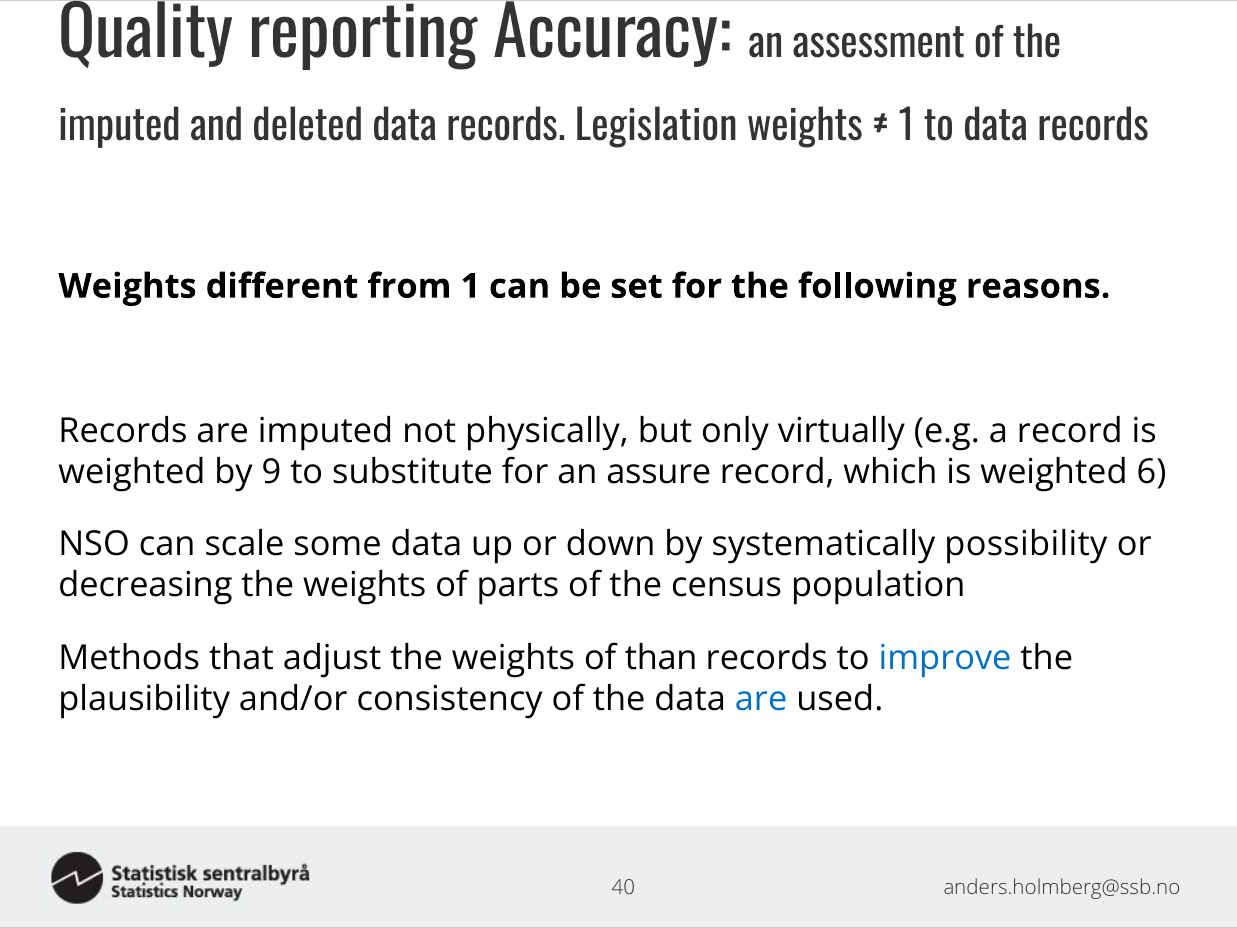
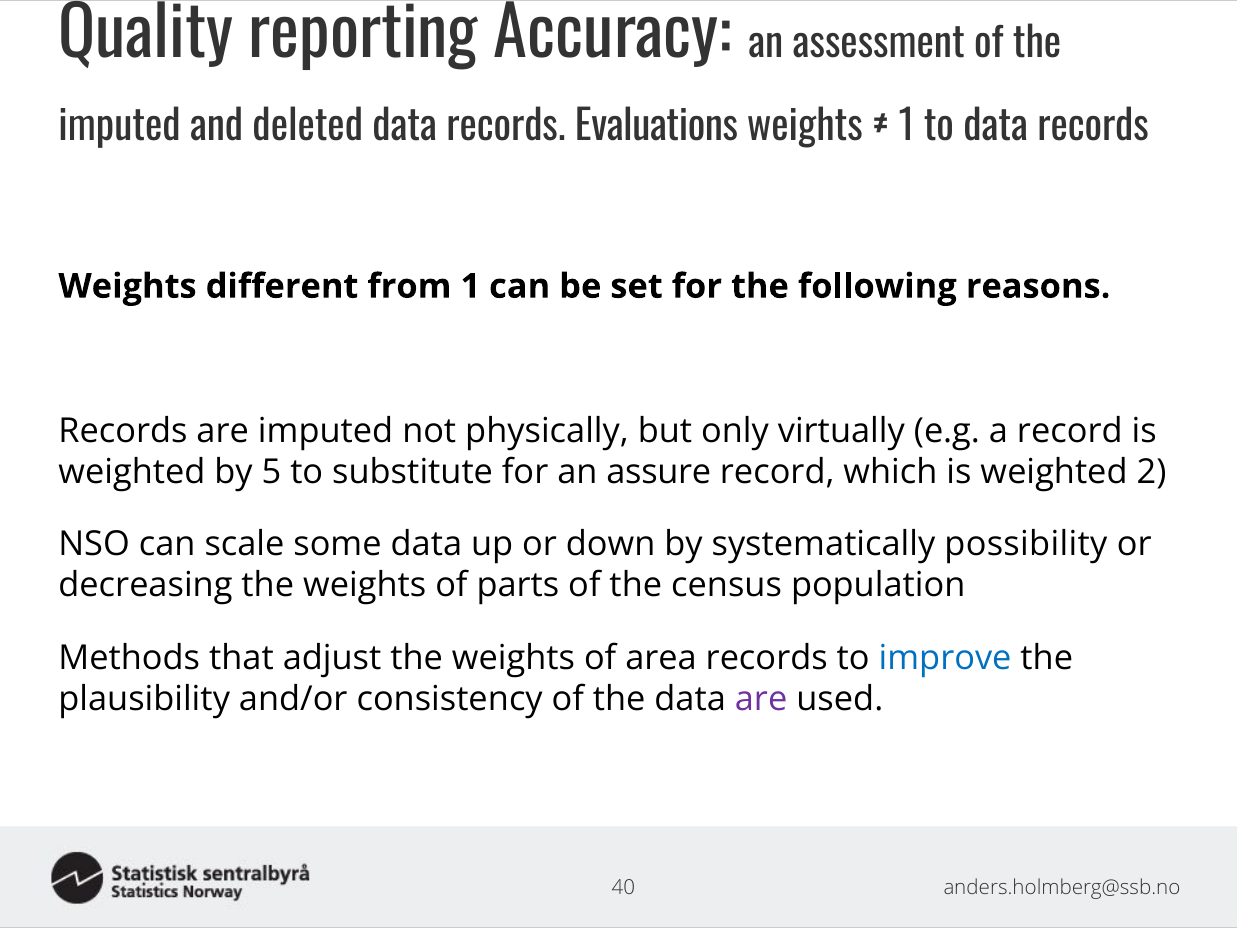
Legislation: Legislation -> Evaluations (656, 126)
9: 9 -> 5 (271, 472)
6: 6 -> 2 (1151, 472)
than: than -> area (661, 658)
are colour: blue -> purple (761, 699)
